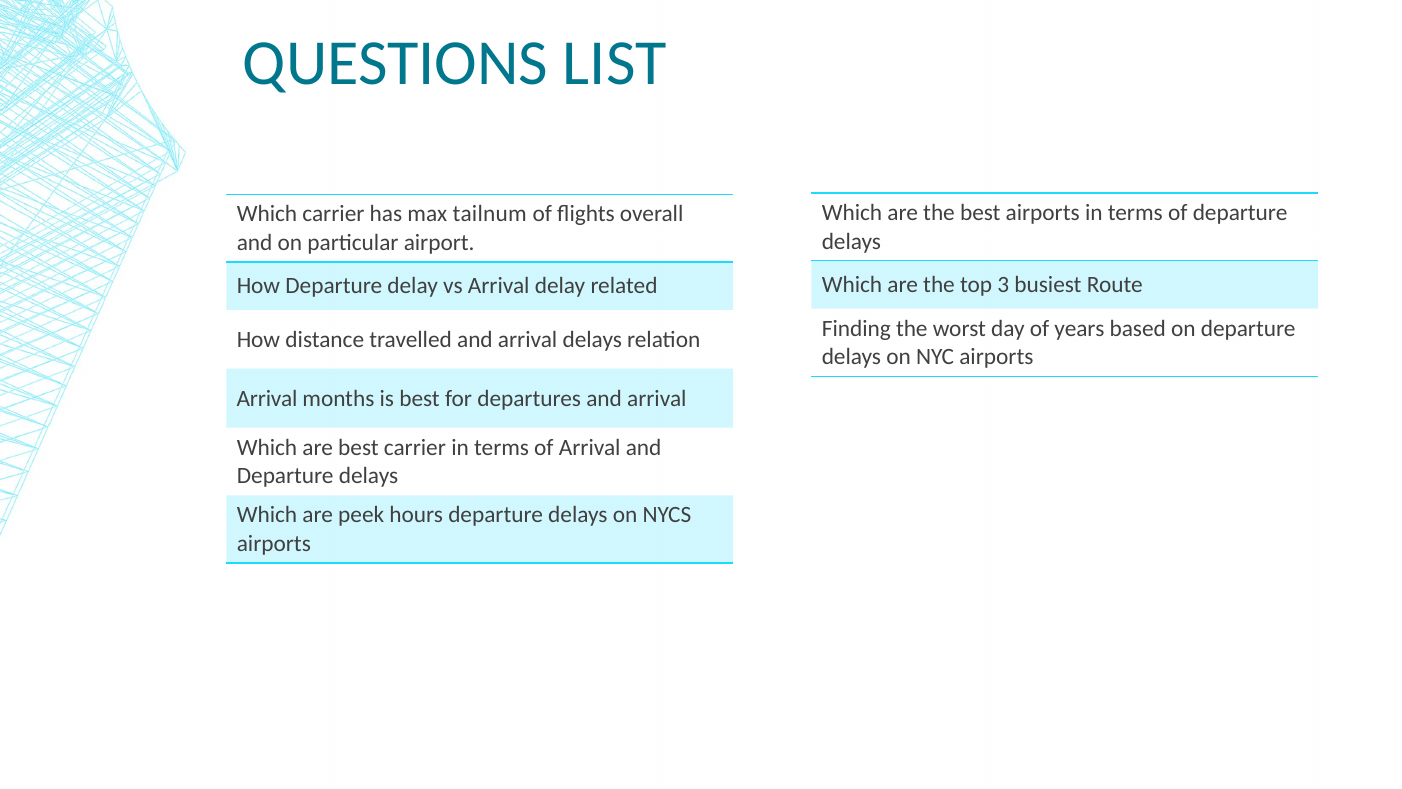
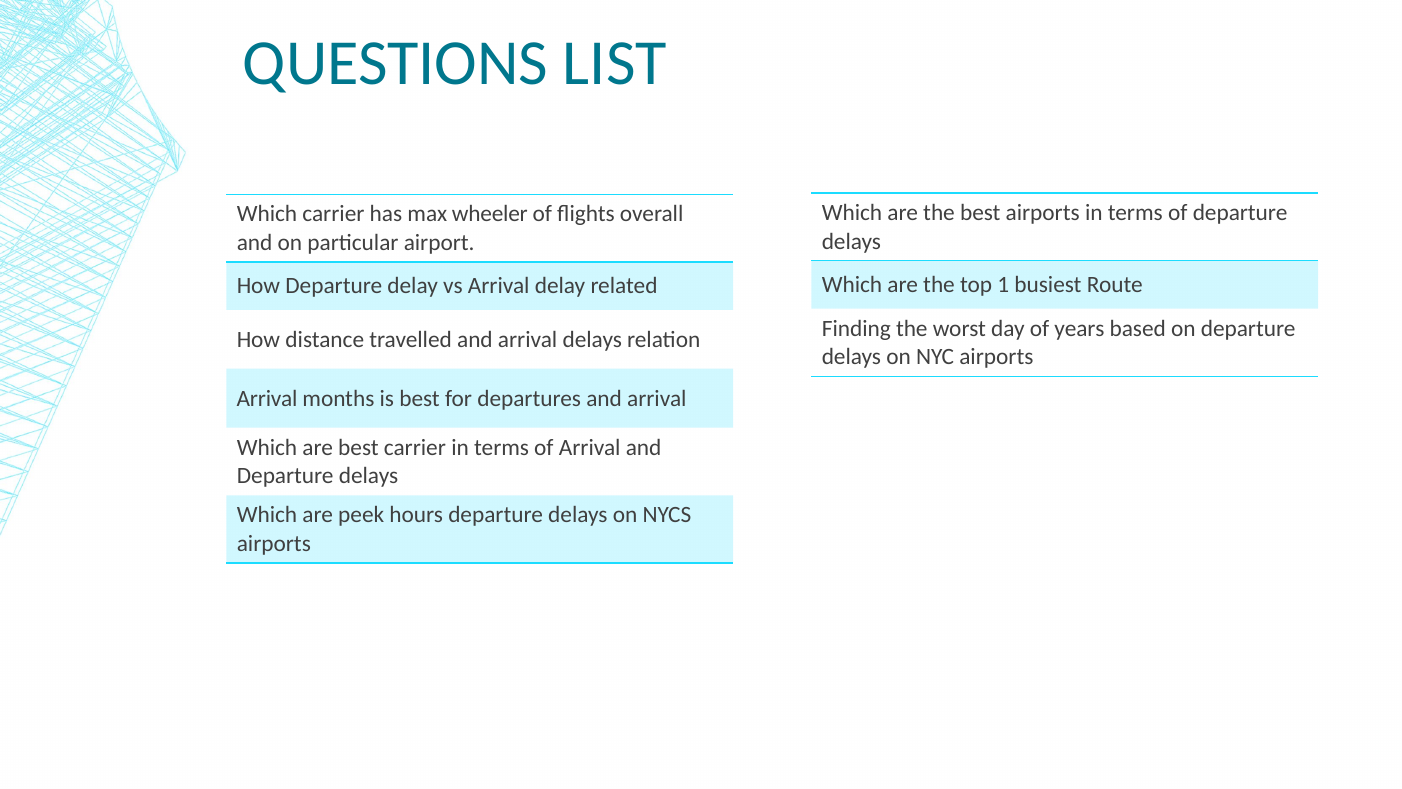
tailnum: tailnum -> wheeler (490, 214)
3: 3 -> 1 (1003, 285)
